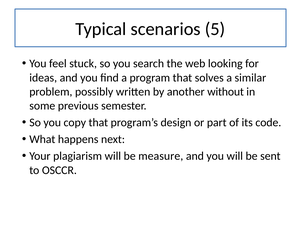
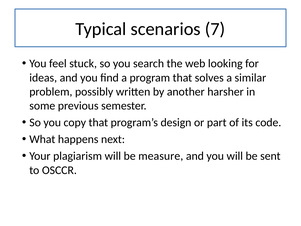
5: 5 -> 7 (215, 29)
without: without -> harsher (226, 92)
